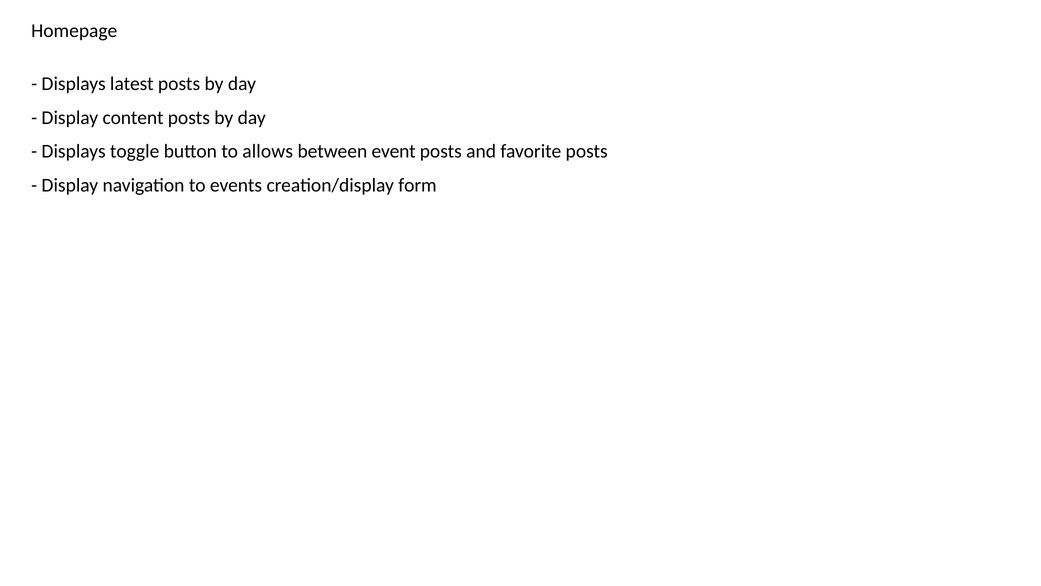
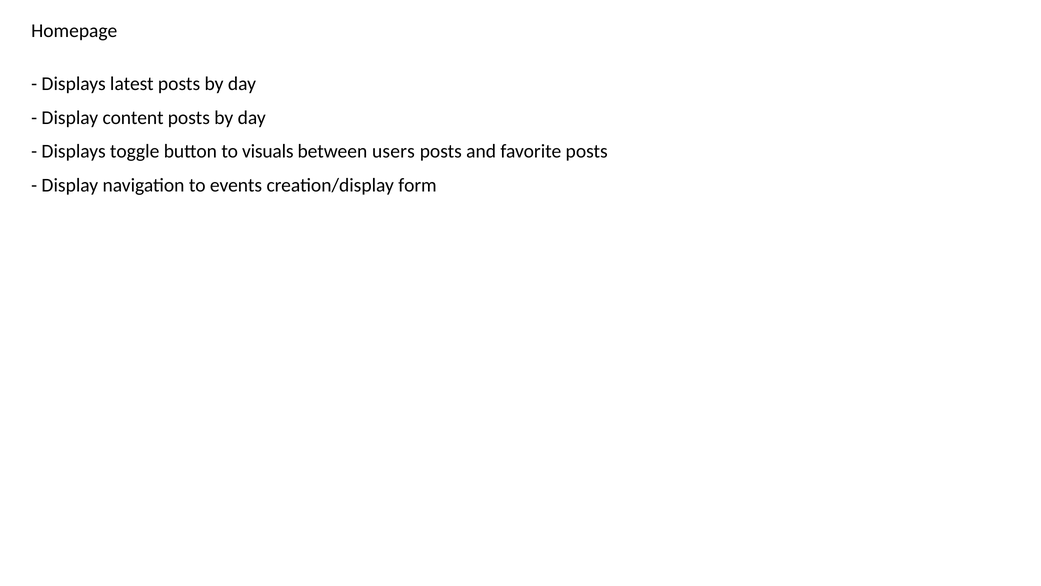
allows: allows -> visuals (268, 151)
event: event -> users (393, 151)
